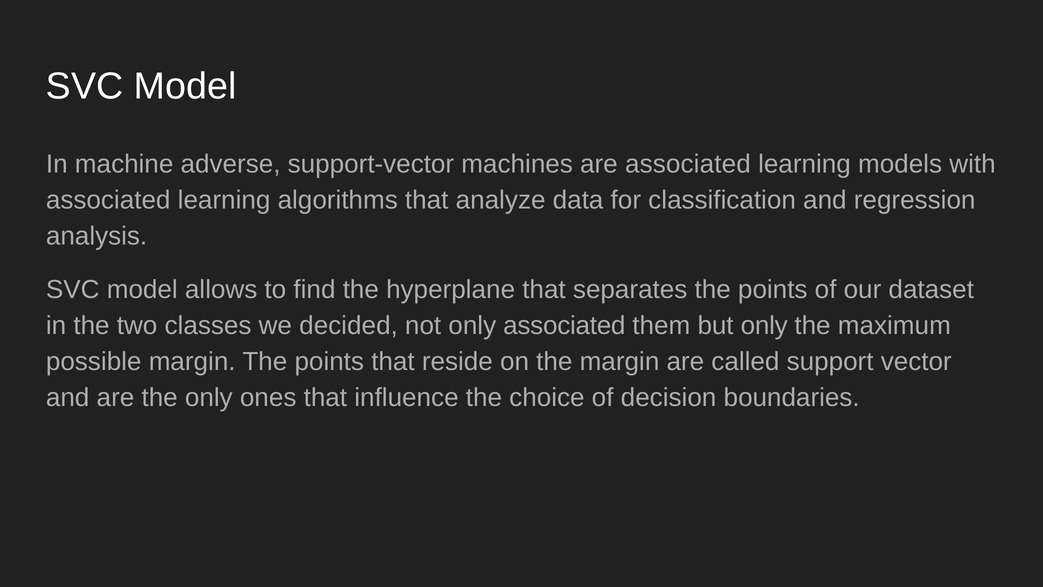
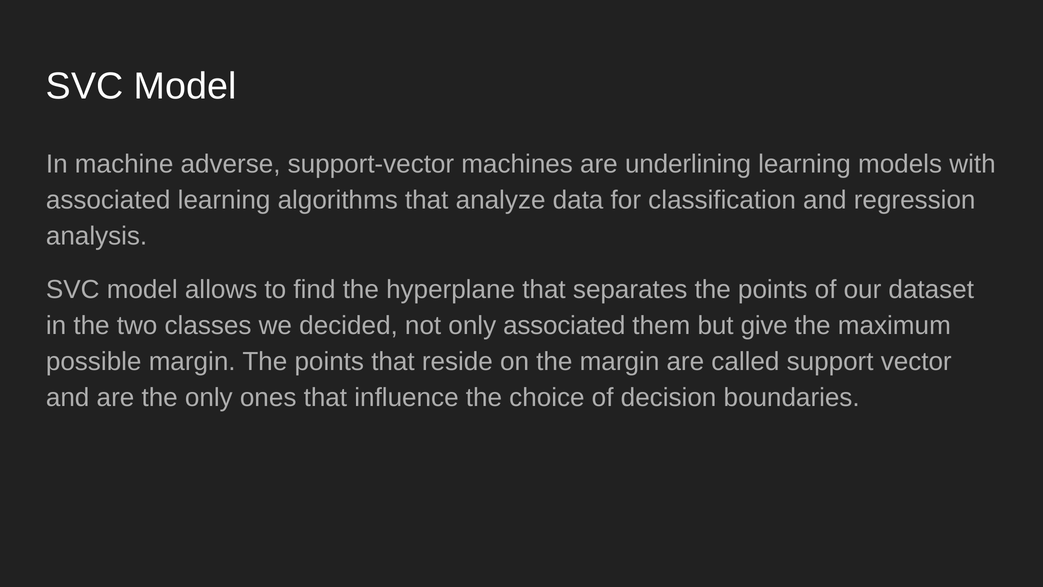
are associated: associated -> underlining (688, 164)
but only: only -> give (764, 325)
